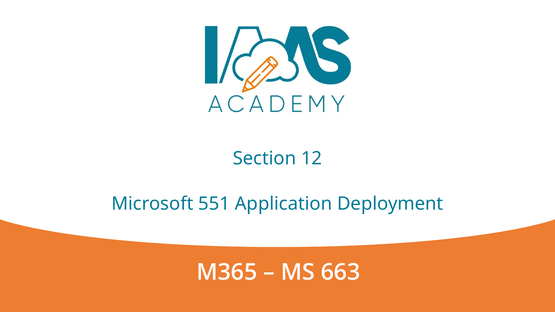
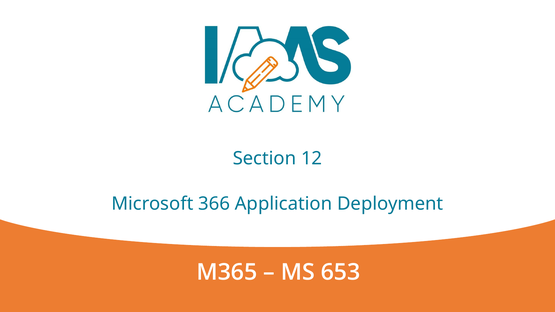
551: 551 -> 366 (214, 204)
663: 663 -> 653 (341, 272)
